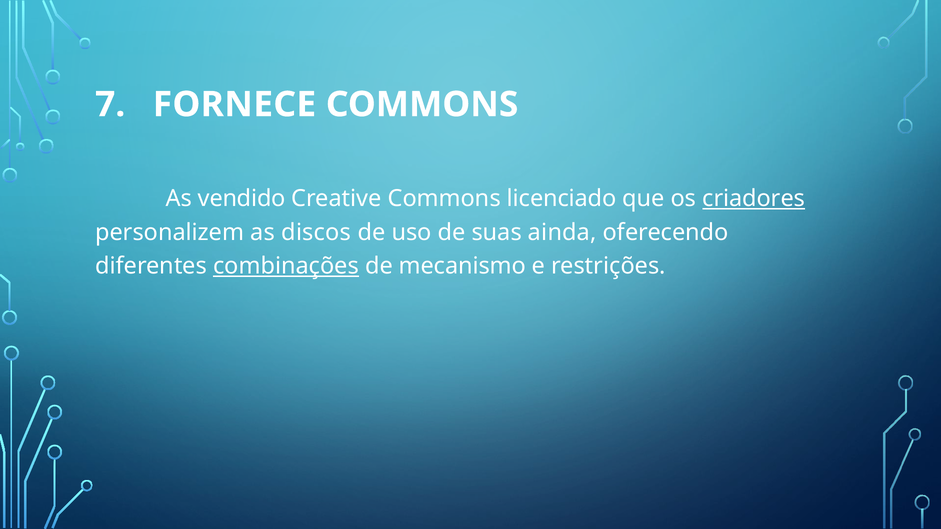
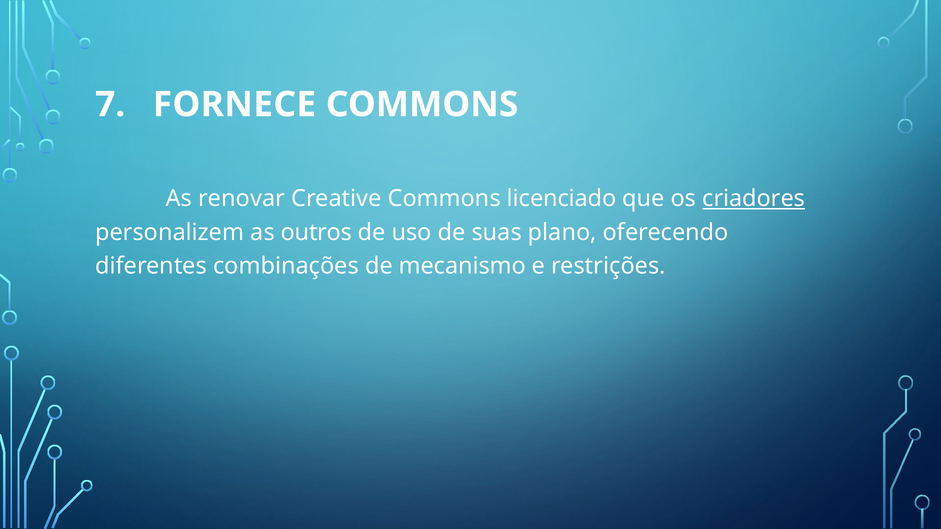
vendido: vendido -> renovar (242, 199)
discos: discos -> outros (316, 232)
ainda: ainda -> plano (562, 232)
combinações underline: present -> none (286, 266)
